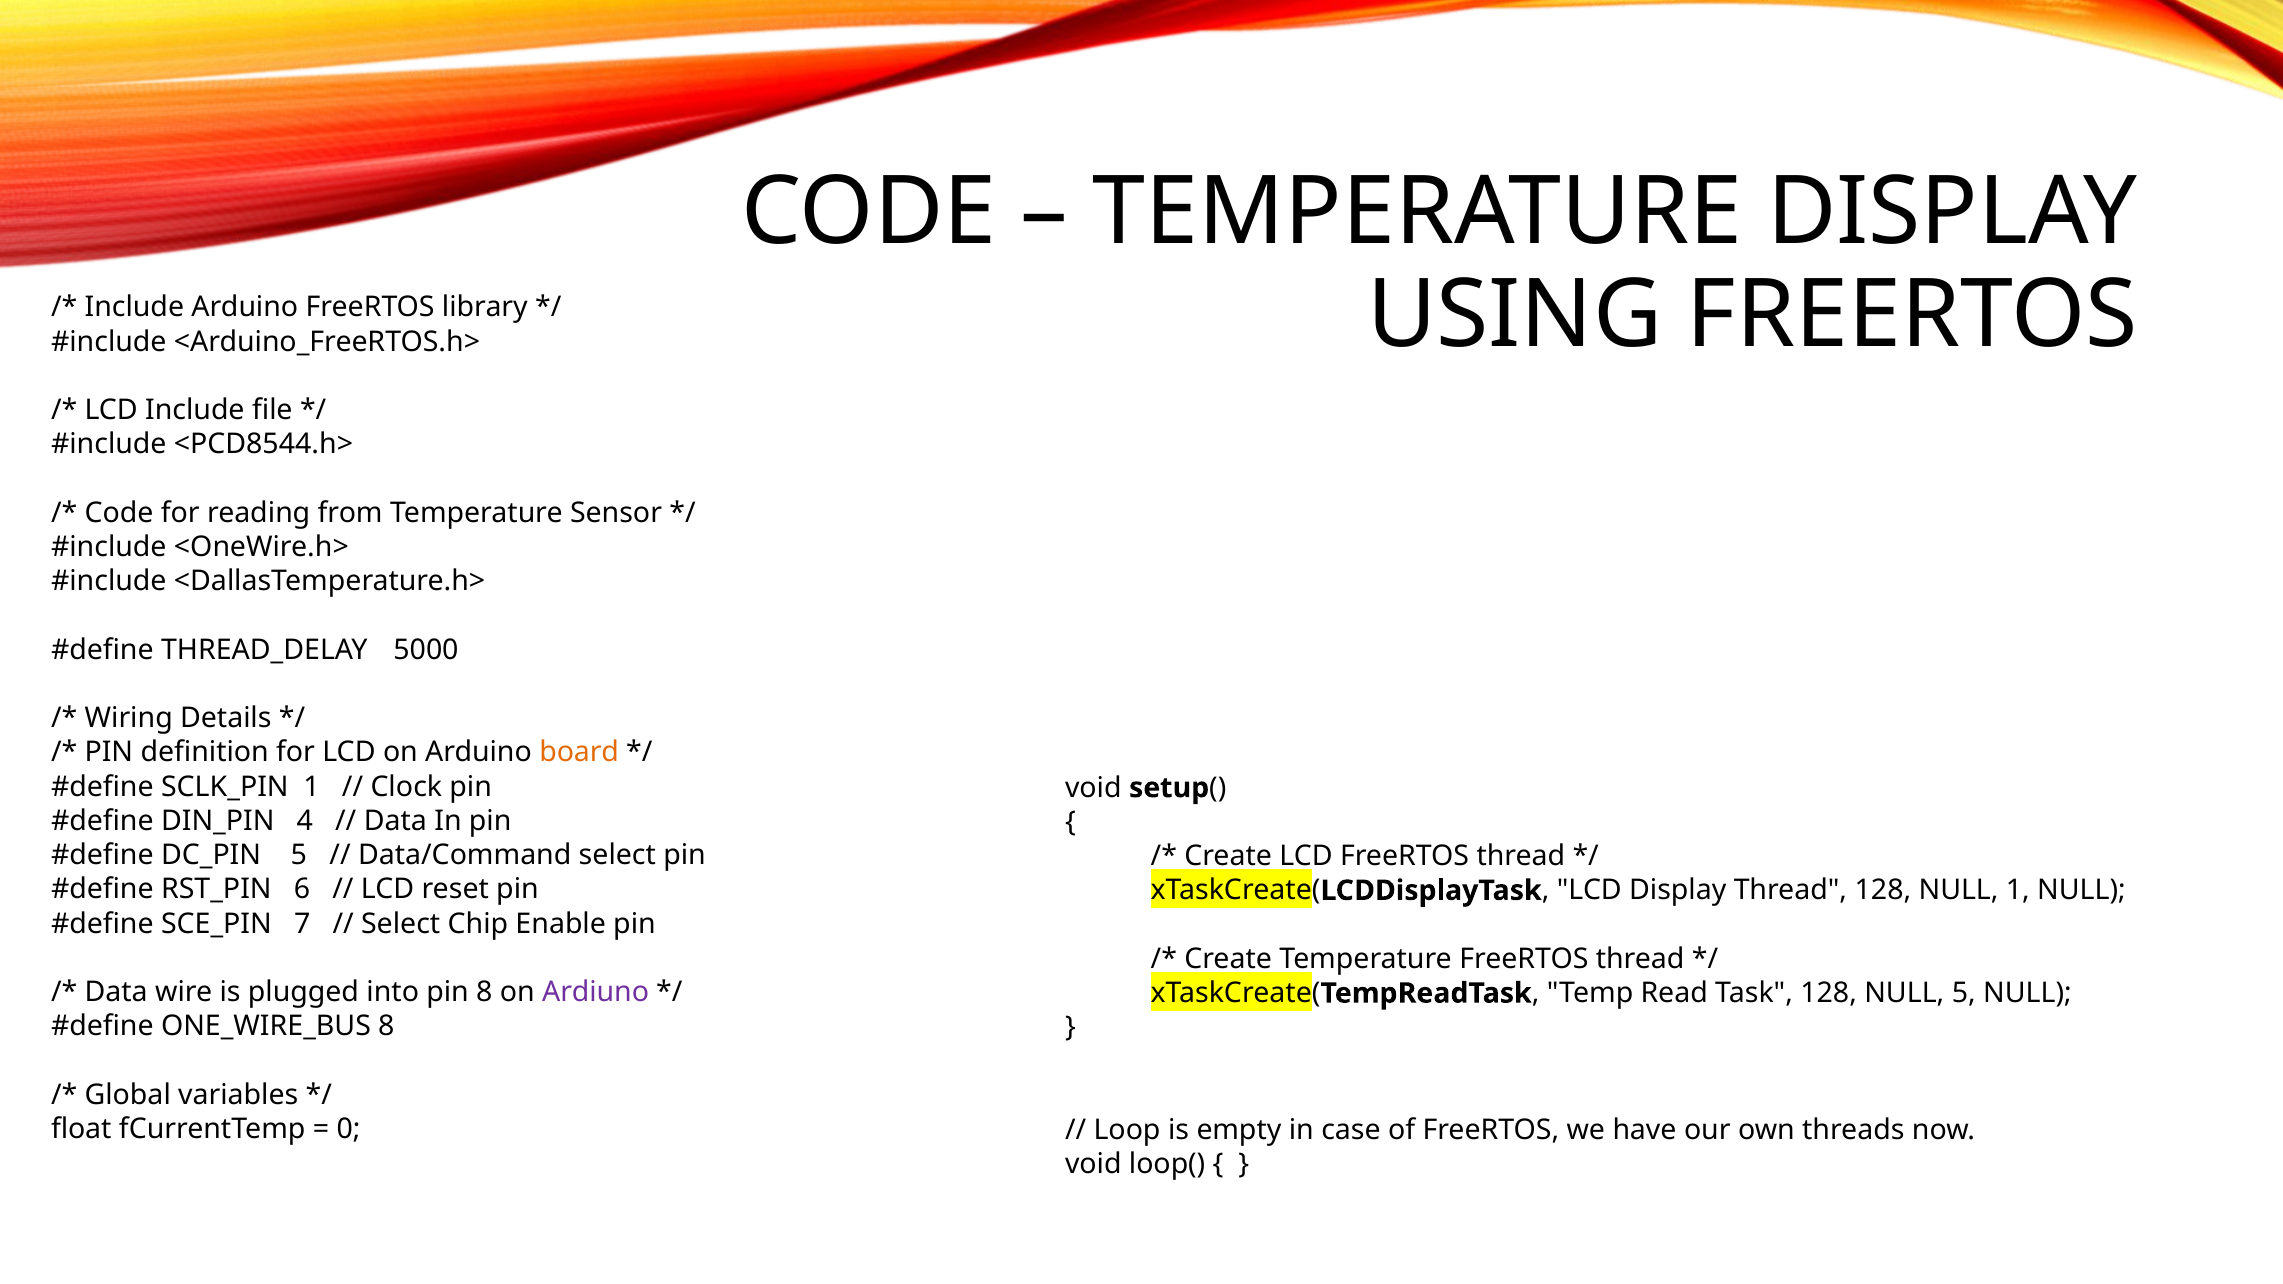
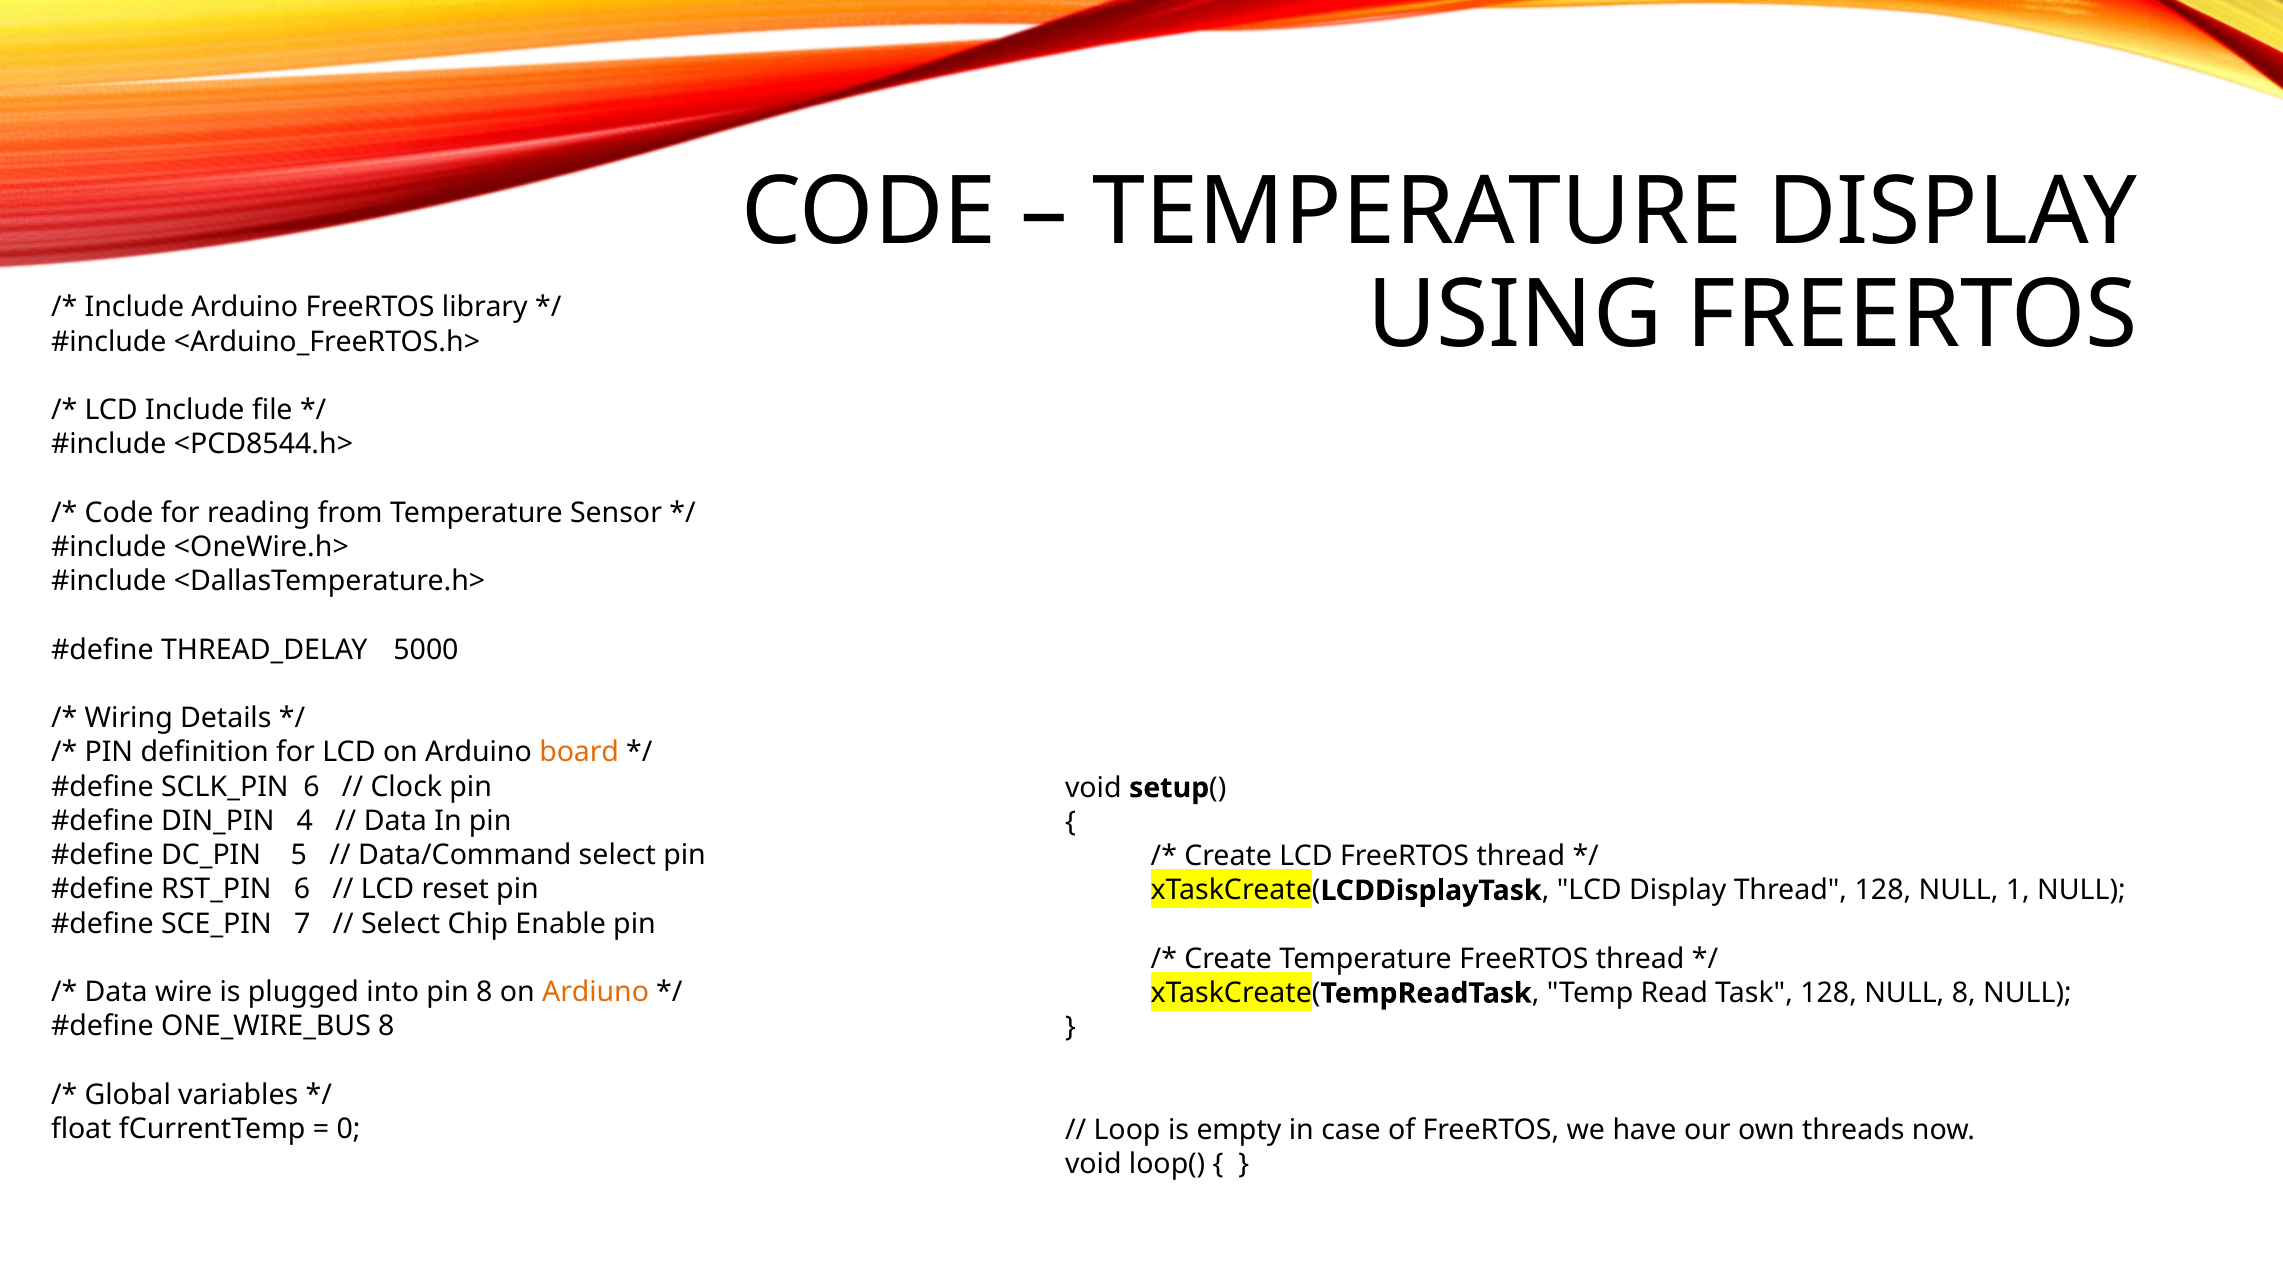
SCLK_PIN 1: 1 -> 6 (311, 787)
Ardiuno colour: purple -> orange (596, 992)
NULL 5: 5 -> 8 (1964, 993)
